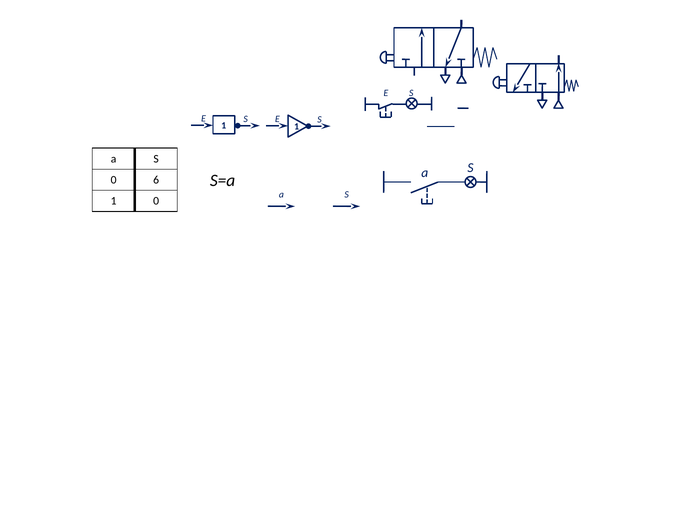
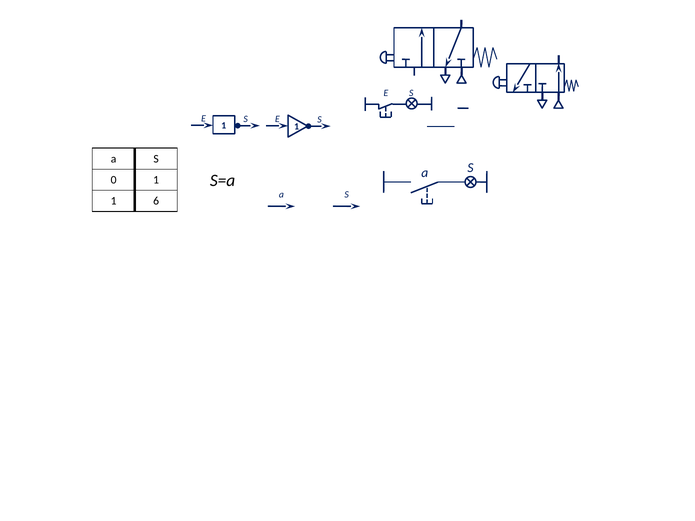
0 6: 6 -> 1 (156, 180)
1 0: 0 -> 6 (156, 201)
